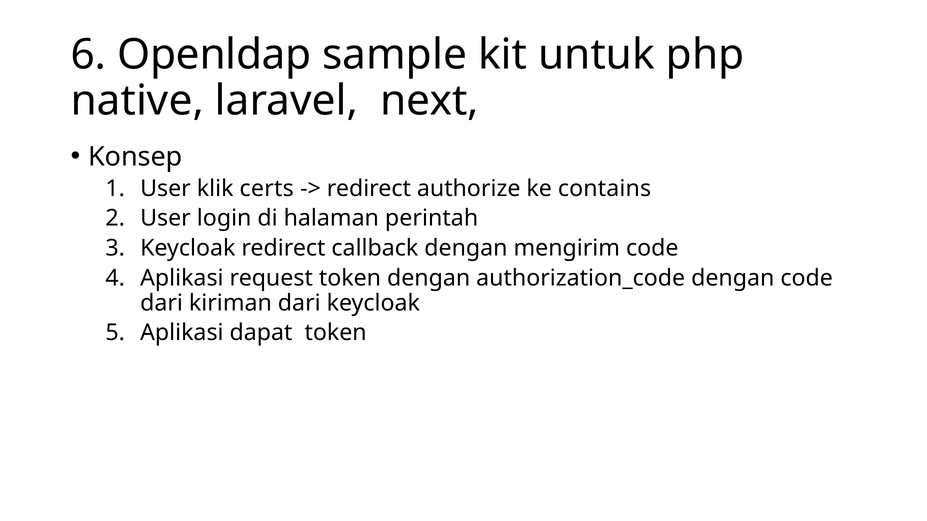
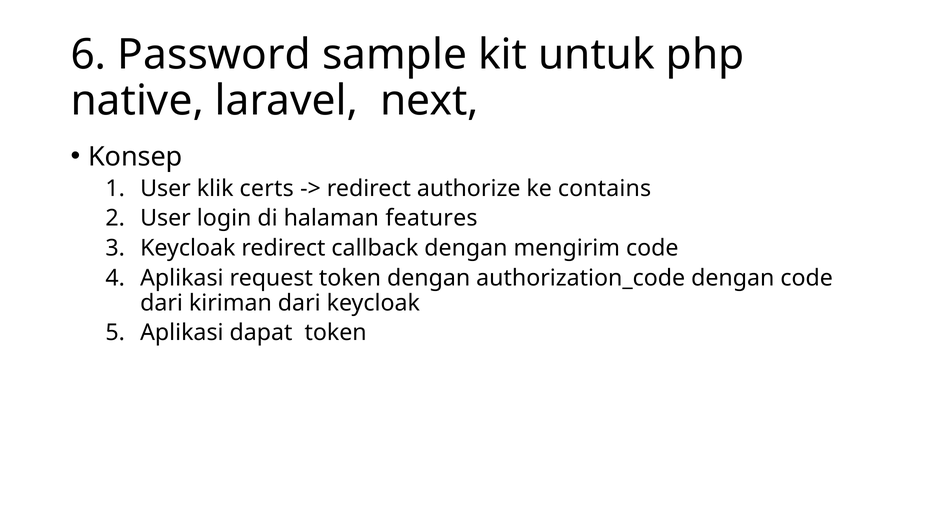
Openldap: Openldap -> Password (214, 55)
perintah: perintah -> features (432, 219)
